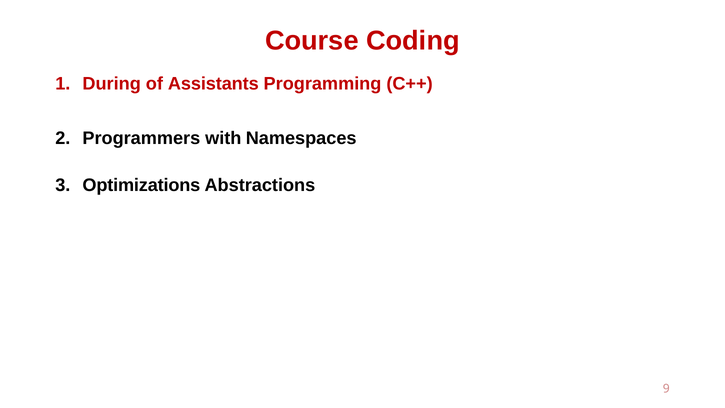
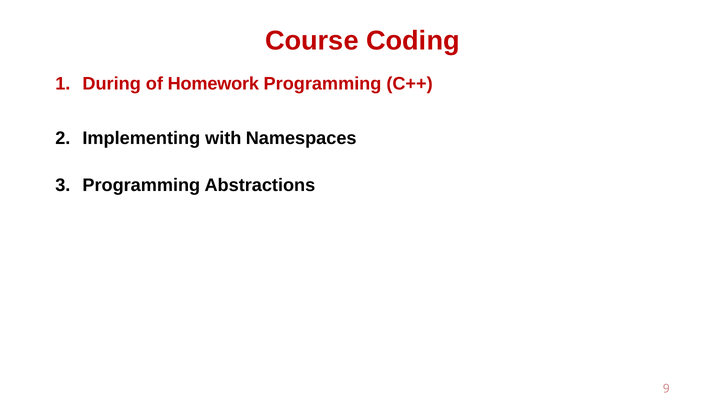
Assistants: Assistants -> Homework (213, 84)
Programmers: Programmers -> Implementing (141, 138)
Optimizations: Optimizations -> Programming (141, 185)
